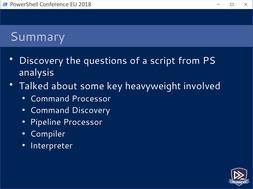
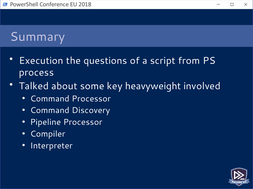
Discovery: Discovery -> Execution (41, 61)
analysis: analysis -> process (36, 73)
